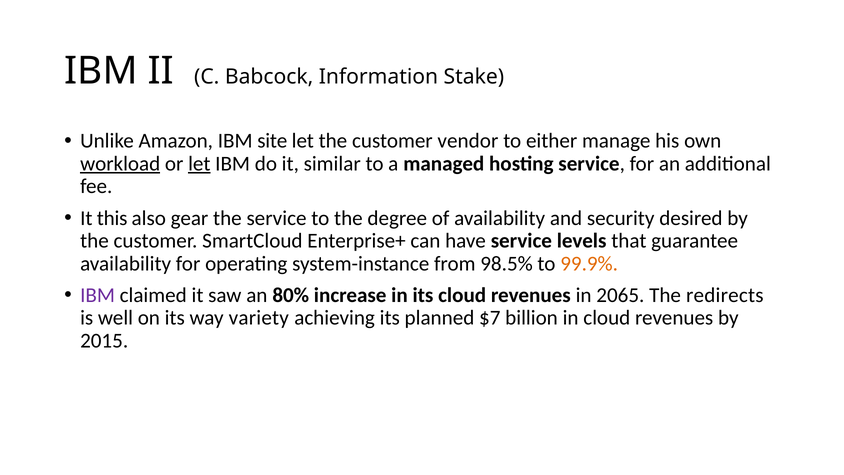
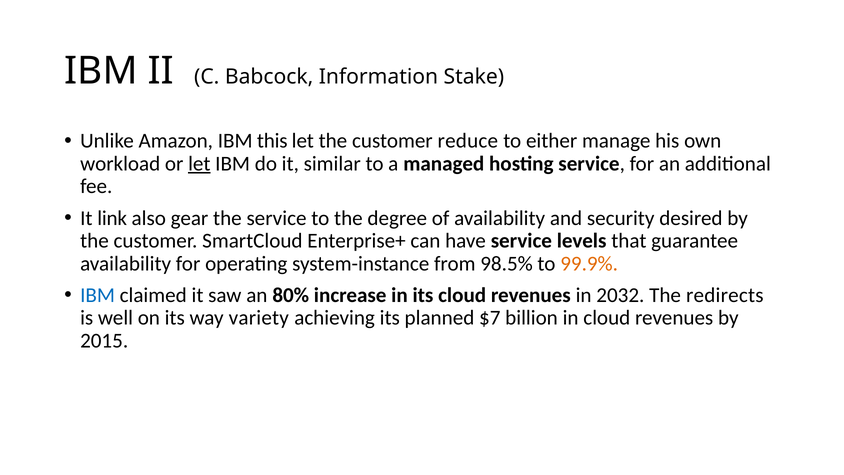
site: site -> this (272, 141)
vendor: vendor -> reduce (468, 141)
workload underline: present -> none (120, 164)
this: this -> link (112, 218)
IBM colour: purple -> blue (98, 295)
2065: 2065 -> 2032 (620, 295)
